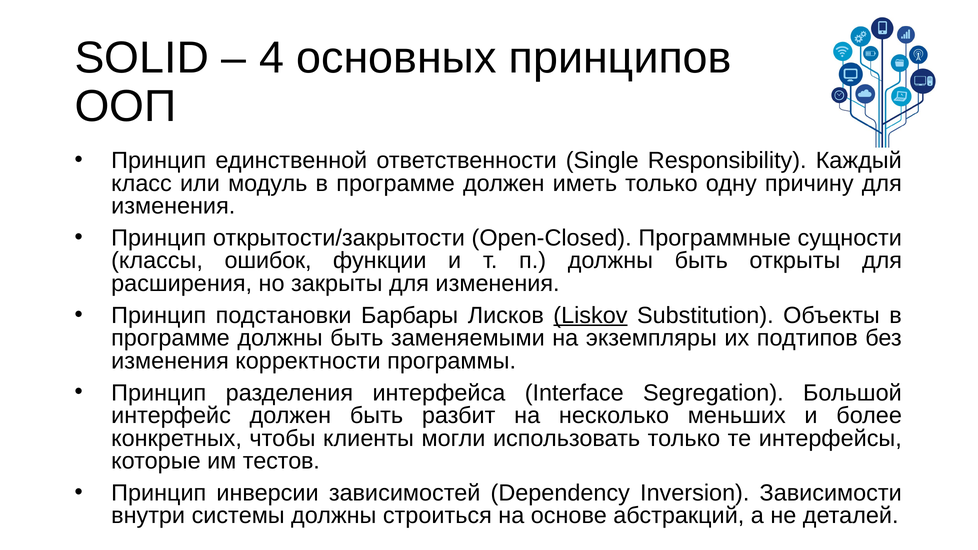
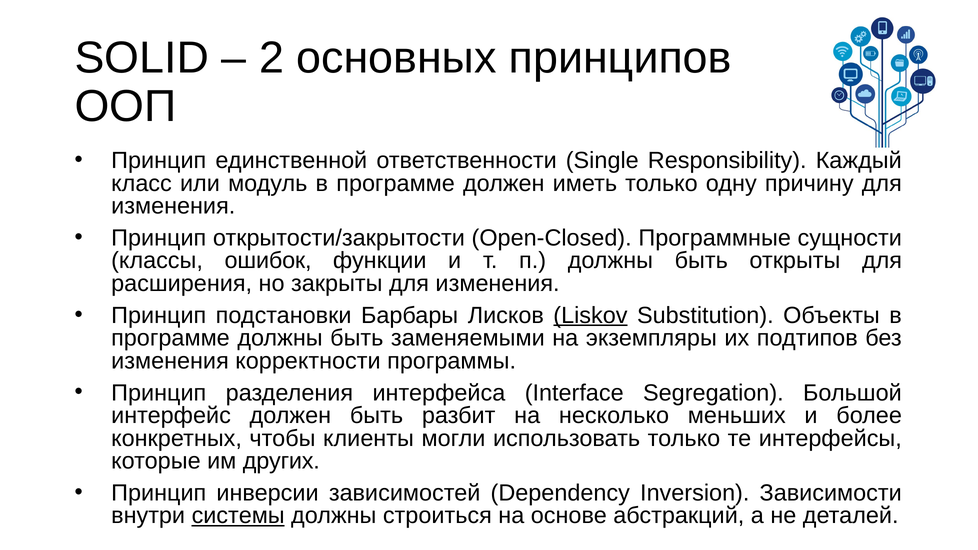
4: 4 -> 2 (271, 58)
тестов: тестов -> других (281, 461)
системы underline: none -> present (238, 516)
